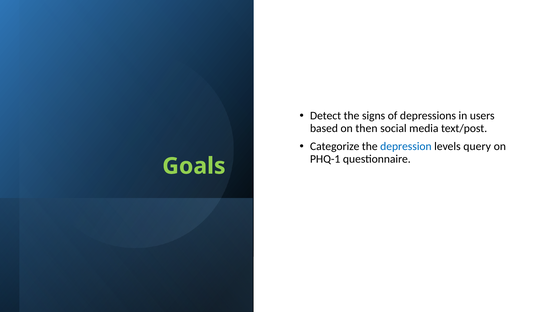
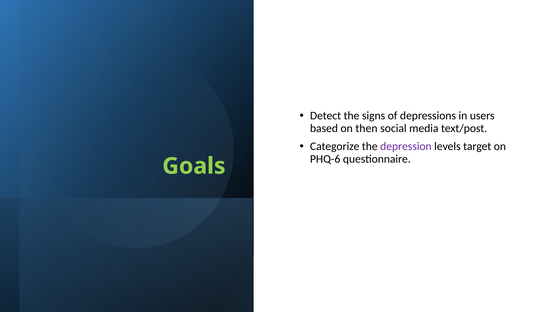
depression colour: blue -> purple (406, 146)
query: query -> target (477, 146)
PHQ-1: PHQ-1 -> PHQ-6 (325, 159)
